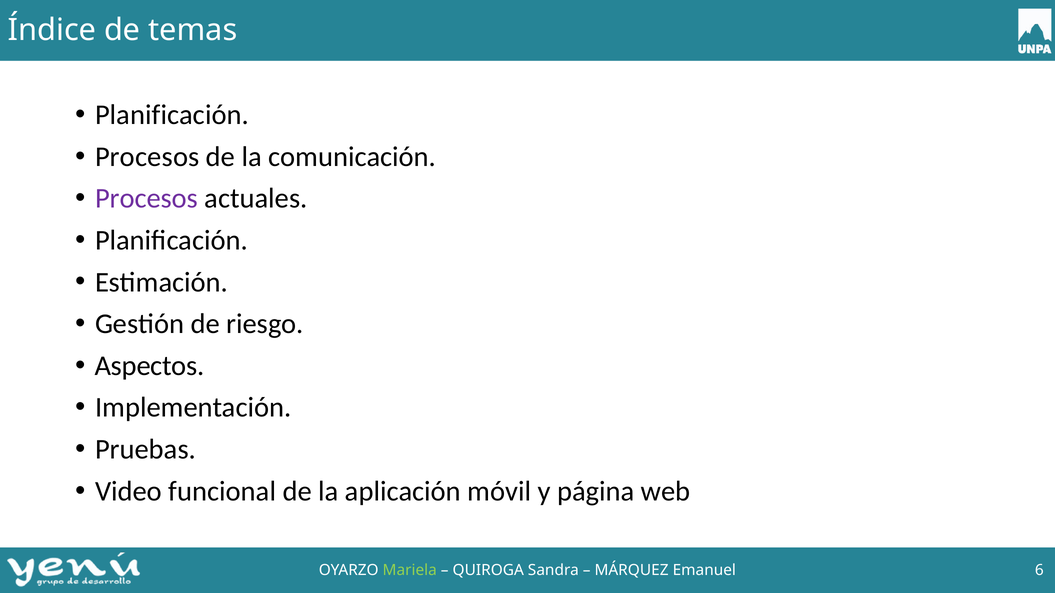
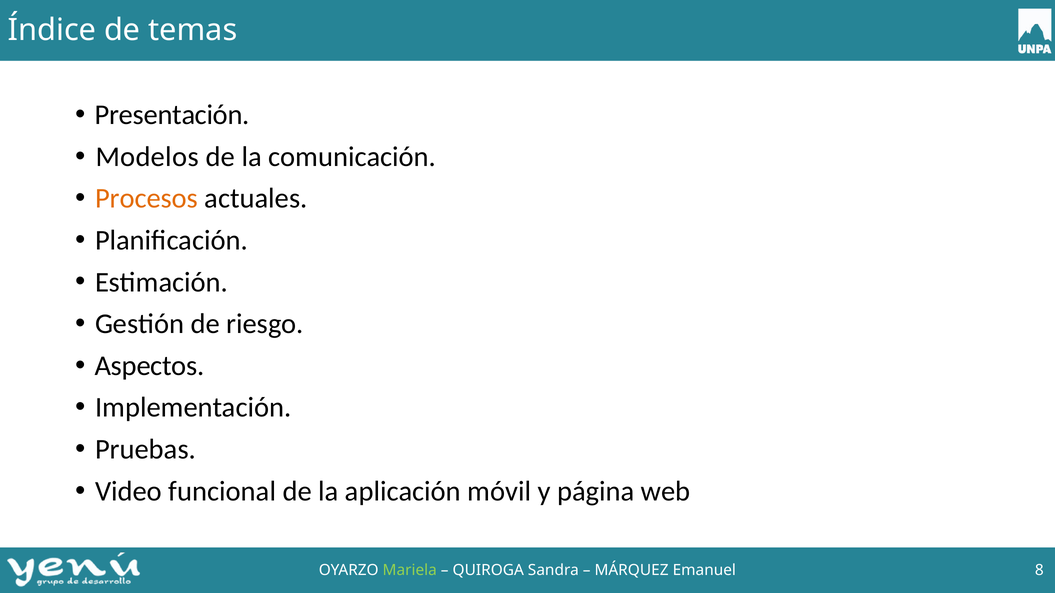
Planificación: Planificación -> Presentación (172, 115)
Procesos: Procesos -> Modelos (147, 157)
Procesos colour: purple -> orange (147, 199)
6: 6 -> 8 (1039, 571)
